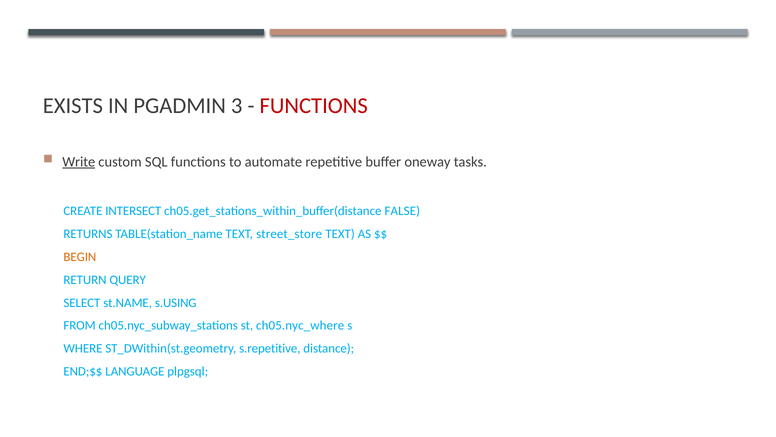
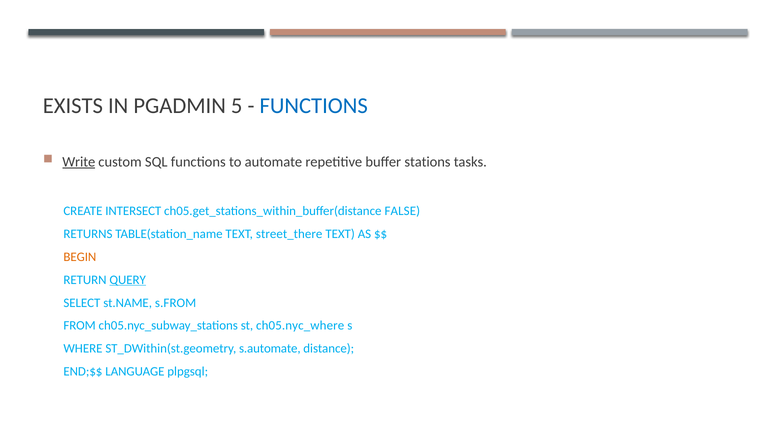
3: 3 -> 5 (237, 105)
FUNCTIONS colour: red -> blue (314, 105)
oneway: oneway -> stations (428, 162)
street_store: street_store -> street_there (289, 234)
QUERY underline: none -> present (128, 279)
s.USING: s.USING -> s.FROM (176, 302)
s.repetitive: s.repetitive -> s.automate (270, 348)
